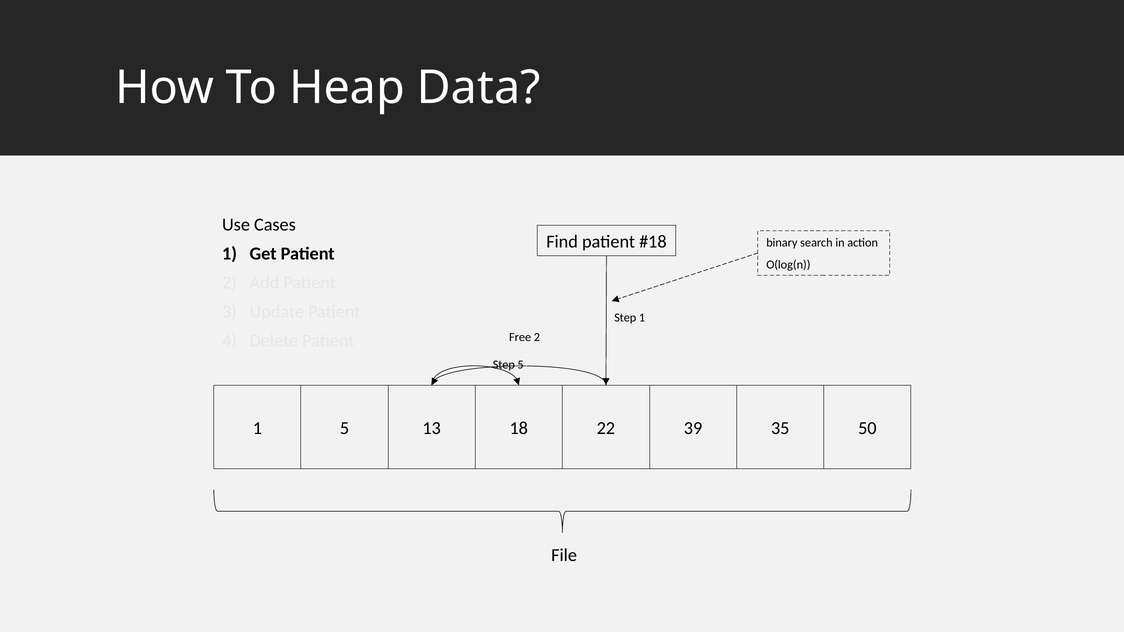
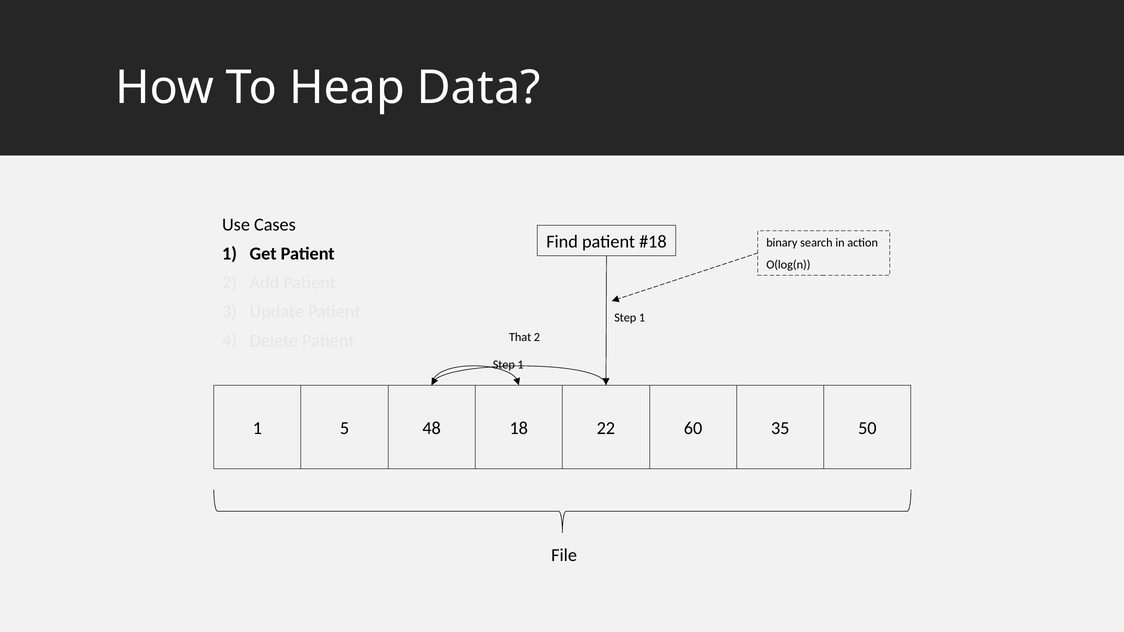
Free: Free -> That (520, 338)
5: 5 -> 1 (521, 365)
13: 13 -> 48 (432, 429)
39: 39 -> 60 (693, 429)
